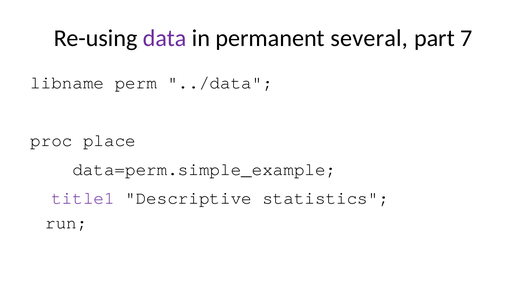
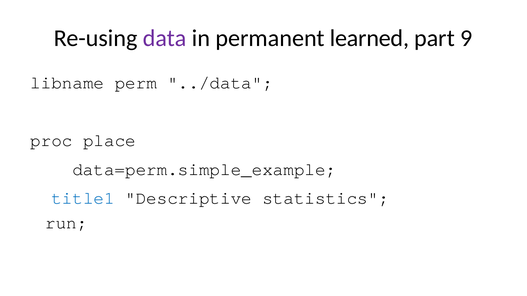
several: several -> learned (369, 38)
7: 7 -> 9 (466, 38)
title1 colour: purple -> blue (83, 198)
